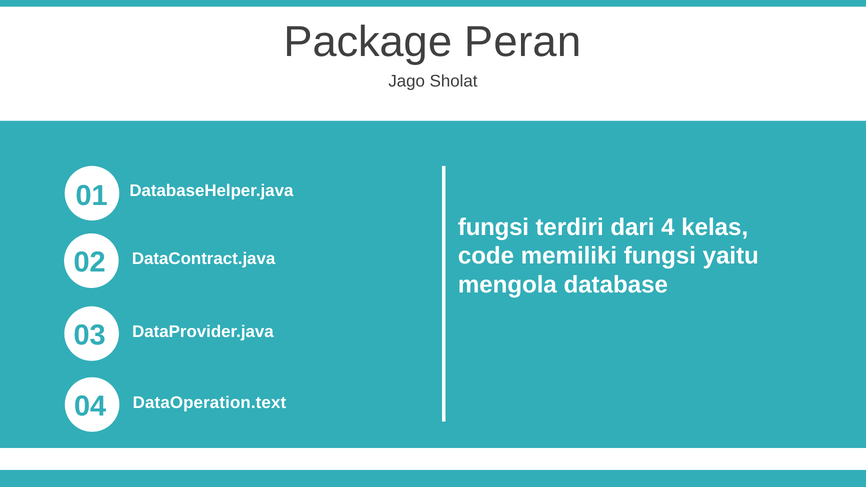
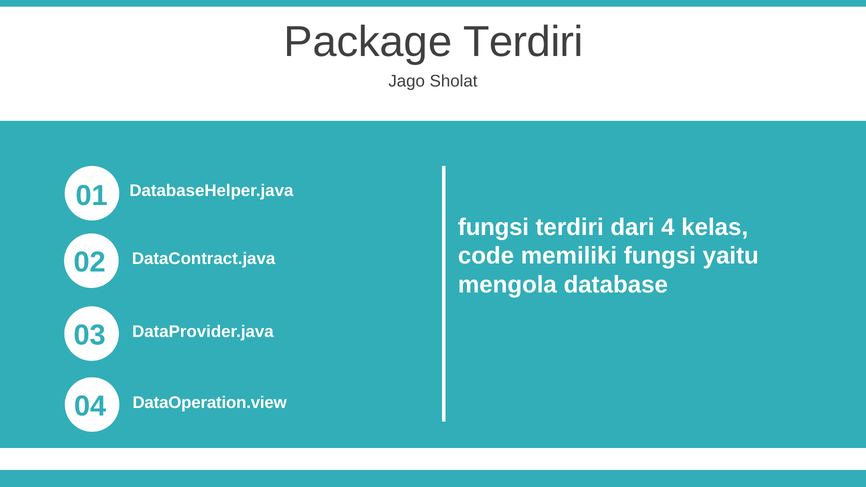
Package Peran: Peran -> Terdiri (523, 42)
DataOperation.text: DataOperation.text -> DataOperation.view (210, 403)
